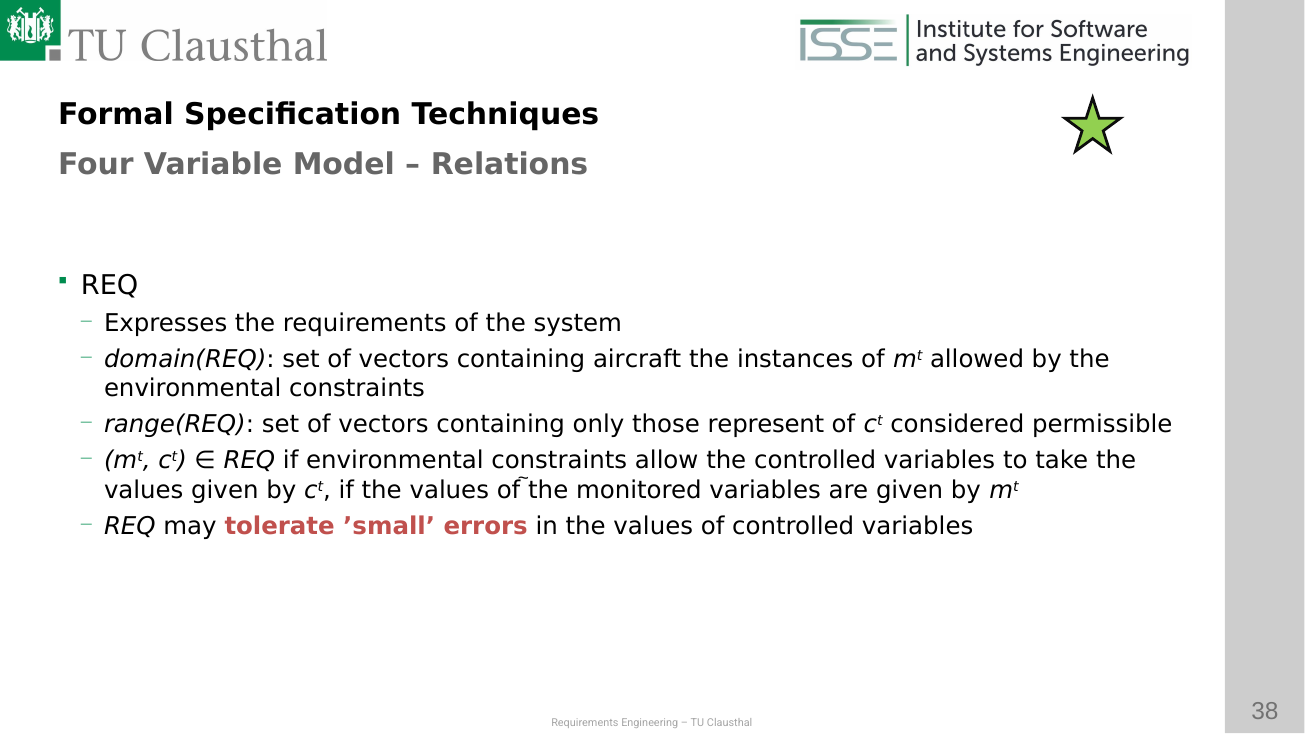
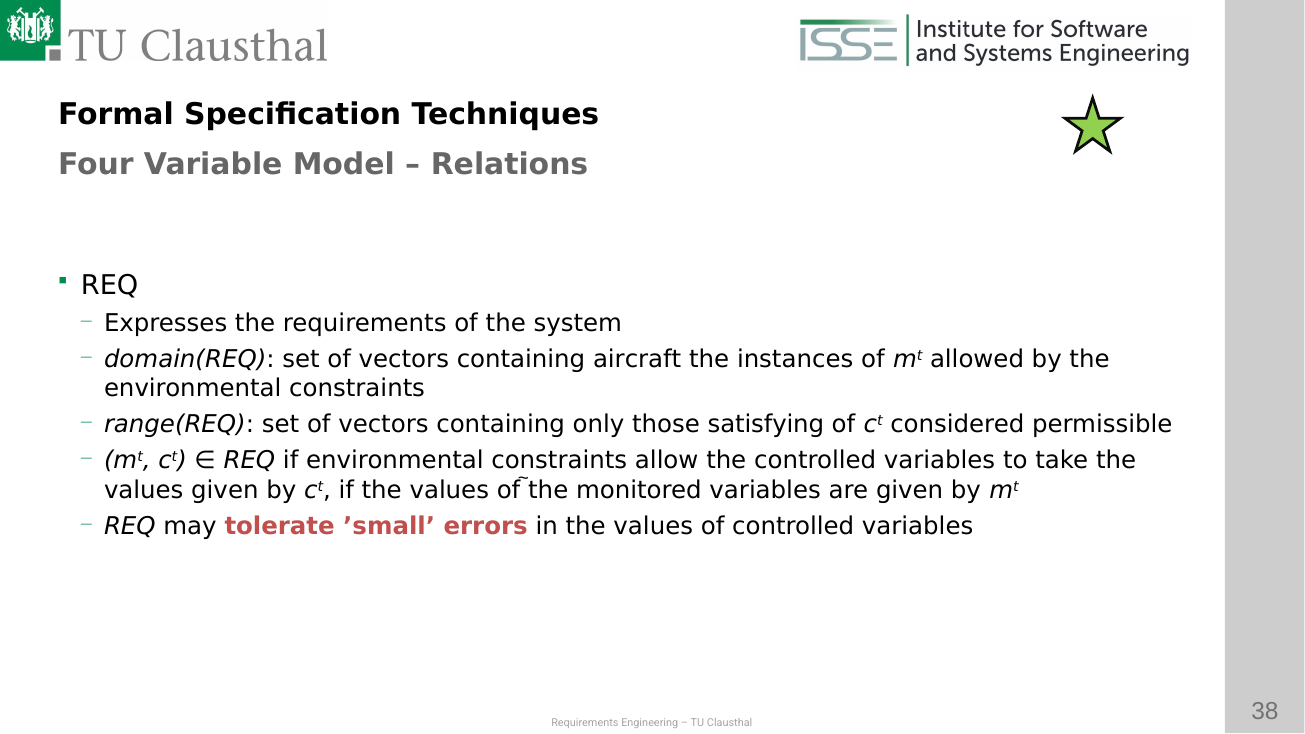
represent: represent -> satisfying (766, 425)
